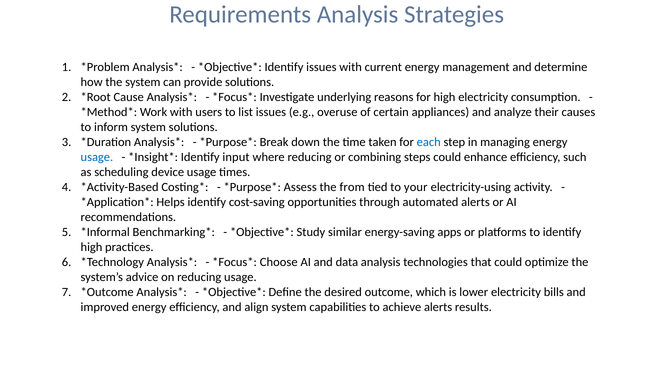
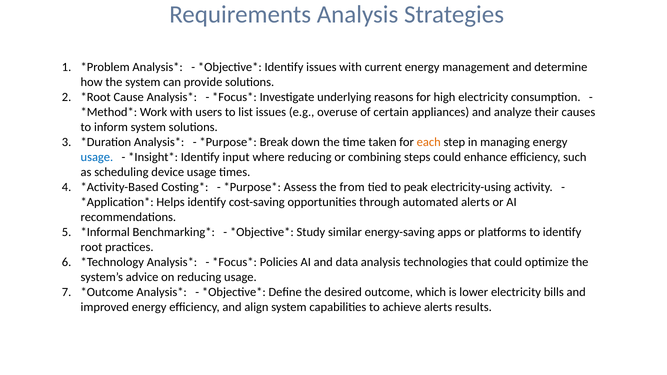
each colour: blue -> orange (429, 142)
your: your -> peak (416, 187)
high: high -> root (91, 247)
Choose: Choose -> Policies (279, 262)
